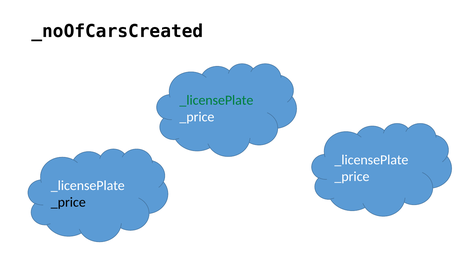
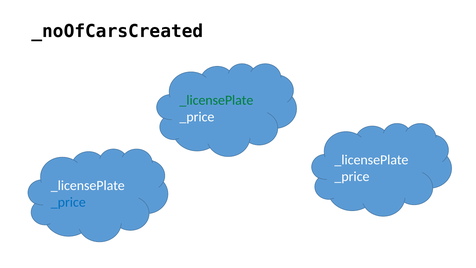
_price colour: black -> blue (68, 202)
